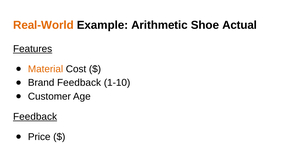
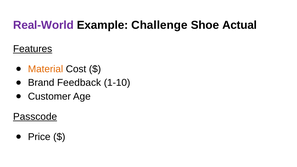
Real-World colour: orange -> purple (43, 25)
Arithmetic: Arithmetic -> Challenge (159, 25)
Feedback: Feedback -> Passcode (35, 117)
